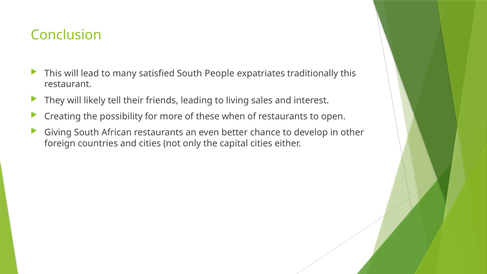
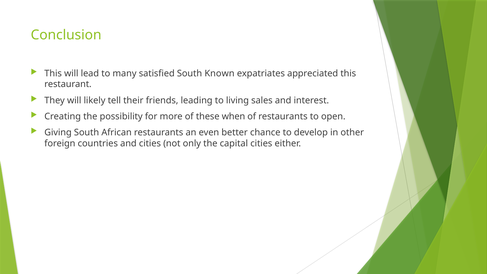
People: People -> Known (220, 73)
traditionally: traditionally -> appreciated (313, 73)
